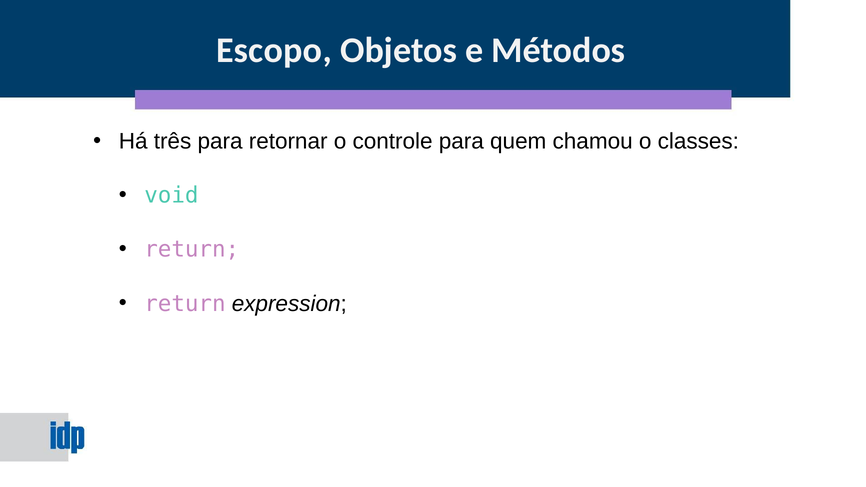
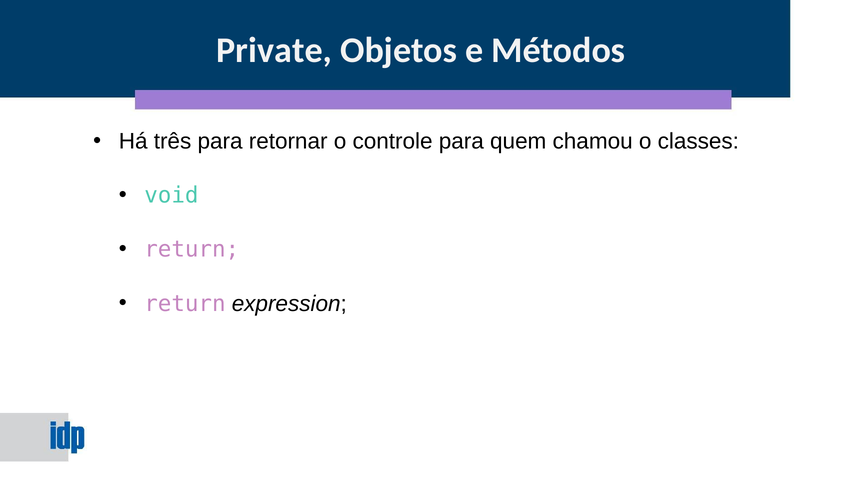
Escopo: Escopo -> Private (274, 50)
